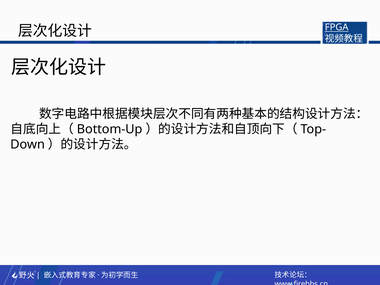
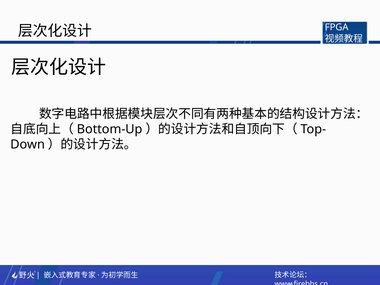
FPGA underline: present -> none (337, 27)
